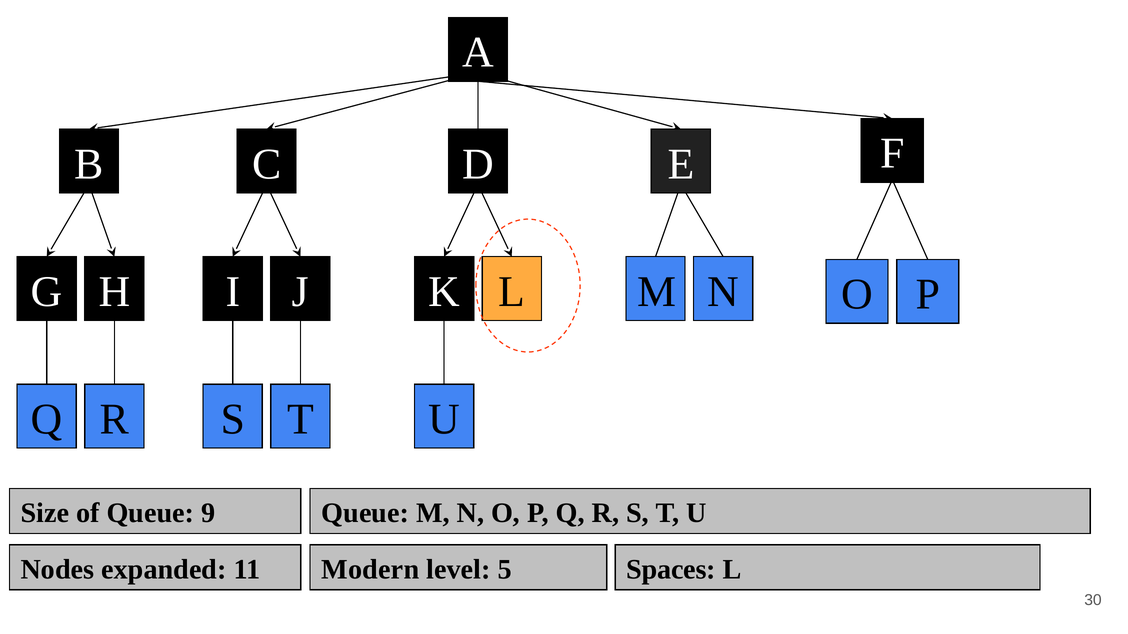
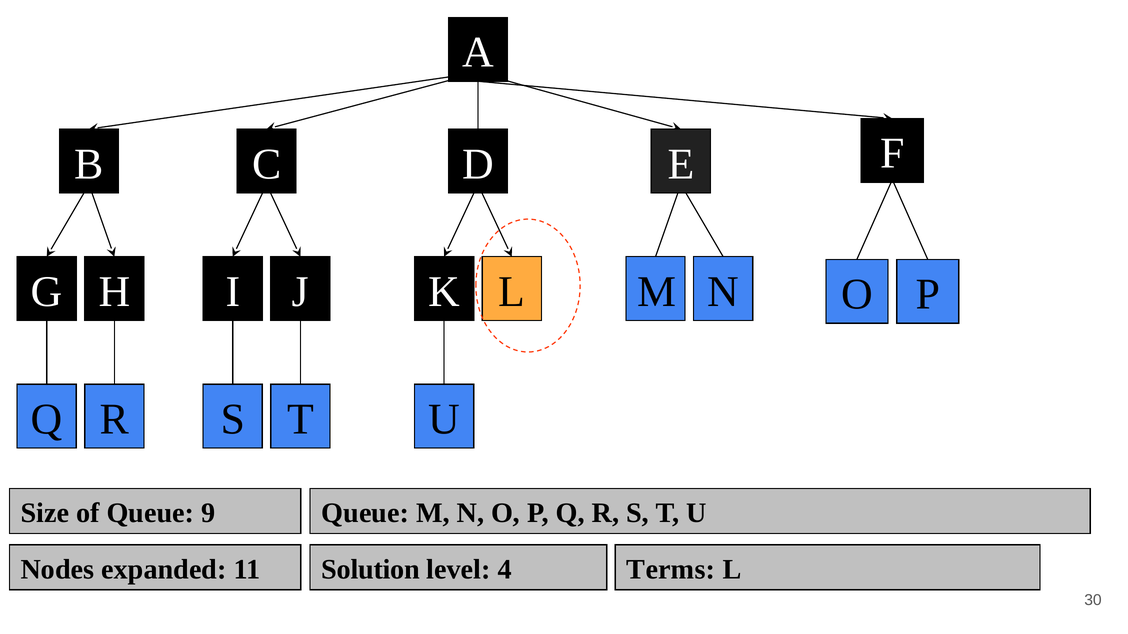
Modern: Modern -> Solution (371, 570)
level 5: 5 -> 4 (505, 570)
Spaces: Spaces -> Terms (671, 570)
